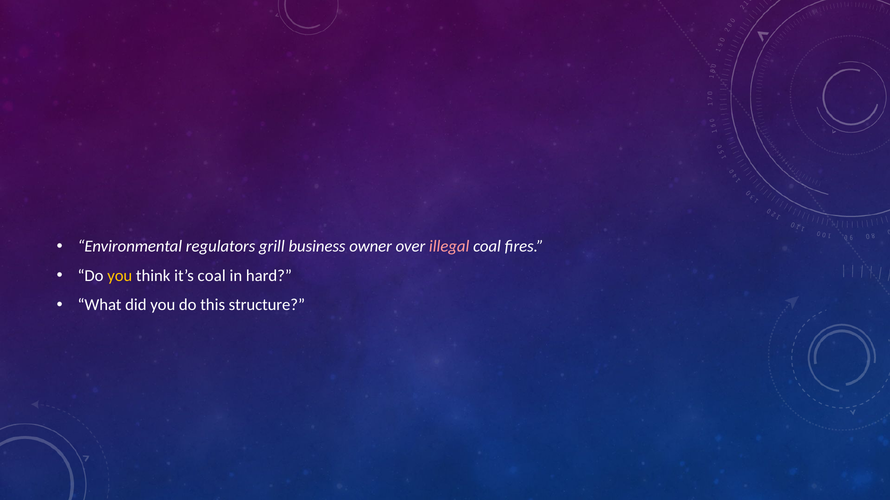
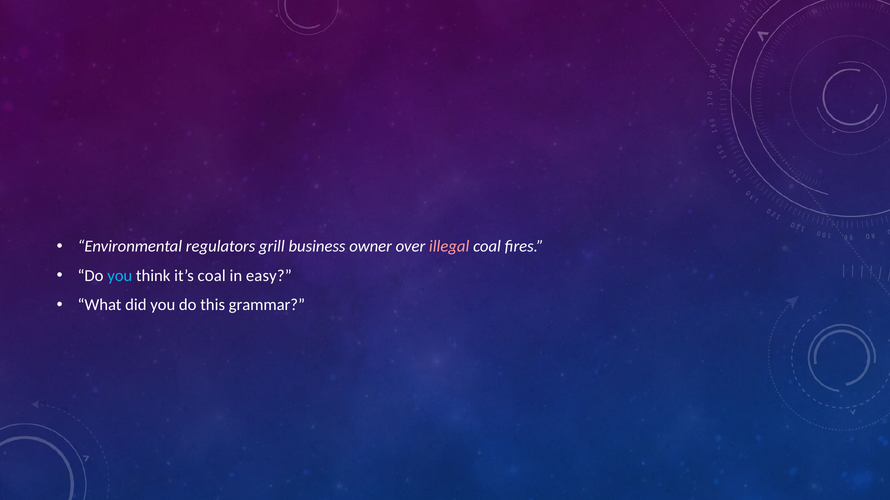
you colour: yellow -> light blue (120, 276)
hard: hard -> easy (269, 276)
structure: structure -> grammar (267, 305)
